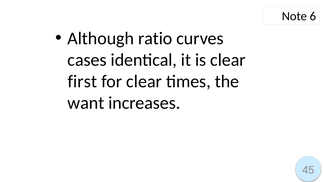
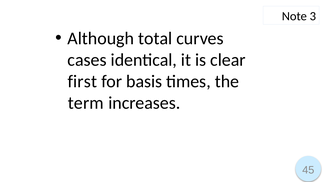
6: 6 -> 3 (313, 16)
ratio: ratio -> total (155, 38)
for clear: clear -> basis (144, 81)
want: want -> term (86, 103)
